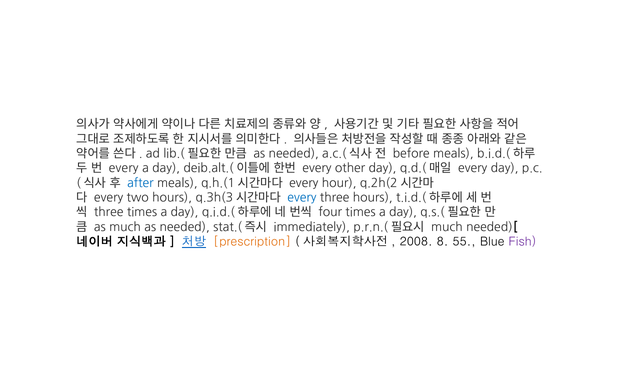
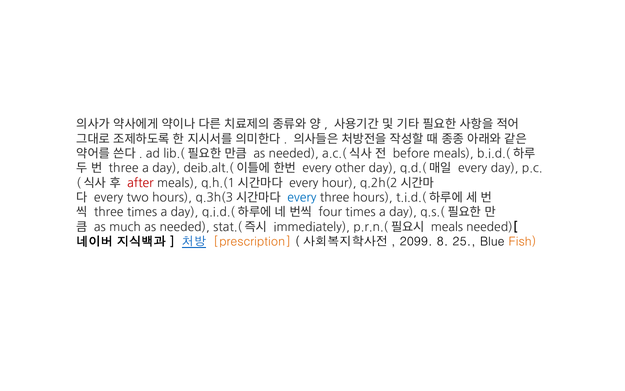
every: every -> three (124, 168)
after colour: blue -> red (140, 183)
much: much -> meals (447, 227)
2008: 2008 -> 2099 (416, 241)
55: 55 -> 25 (464, 241)
Fish colour: purple -> orange (522, 241)
